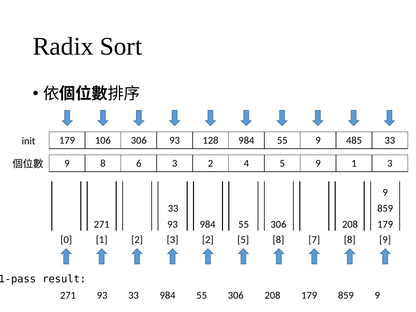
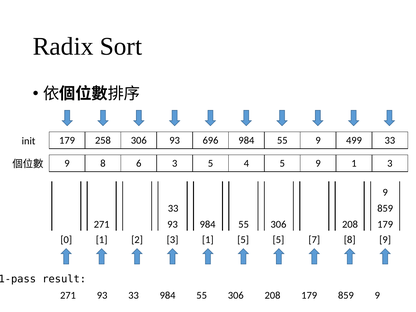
106: 106 -> 258 (103, 140)
128: 128 -> 696 (211, 140)
485: 485 -> 499 (354, 140)
6 3 2: 2 -> 5 (211, 163)
2 3 2: 2 -> 1 (208, 240)
5 8: 8 -> 5 (278, 240)
